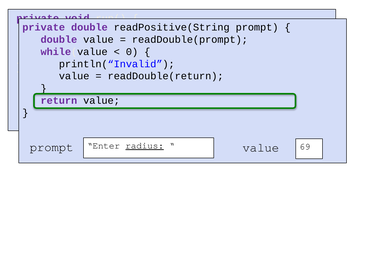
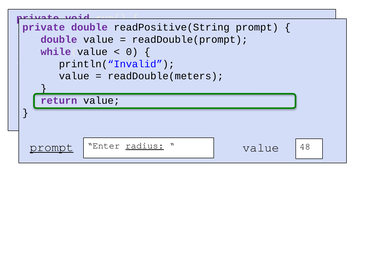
readDouble(return: readDouble(return -> readDouble(meters (166, 76)
prompt underline: none -> present (52, 147)
69: 69 -> 48 (305, 146)
